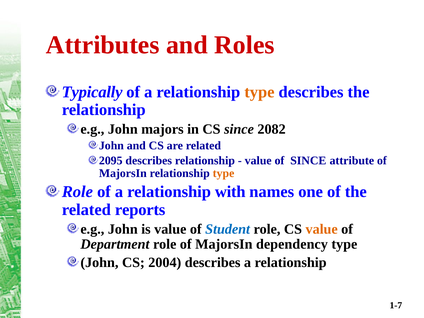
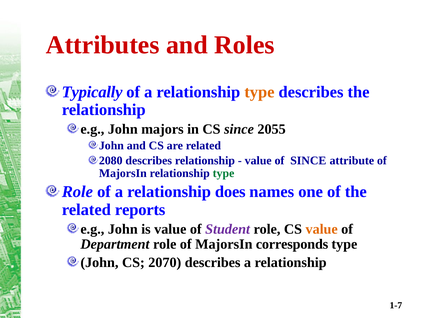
2082: 2082 -> 2055 (272, 129)
2095: 2095 -> 2080 (111, 161)
type colour: orange -> green (224, 173)
with: with -> does (230, 192)
Student colour: blue -> purple (228, 229)
dependency: dependency -> corresponds (292, 244)
2004: 2004 -> 2070 (165, 262)
